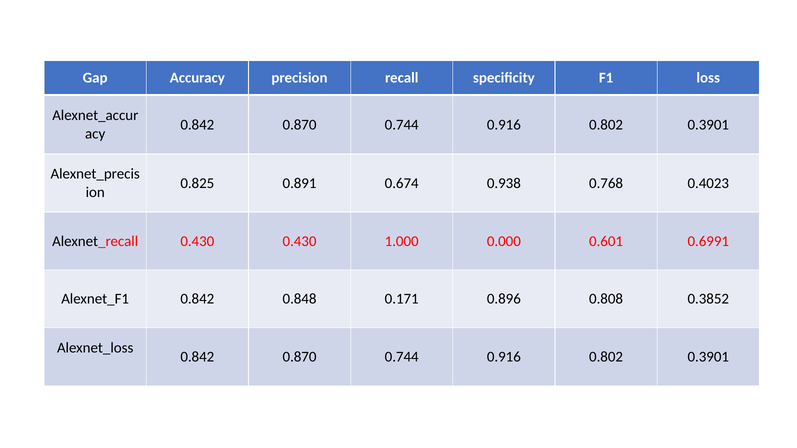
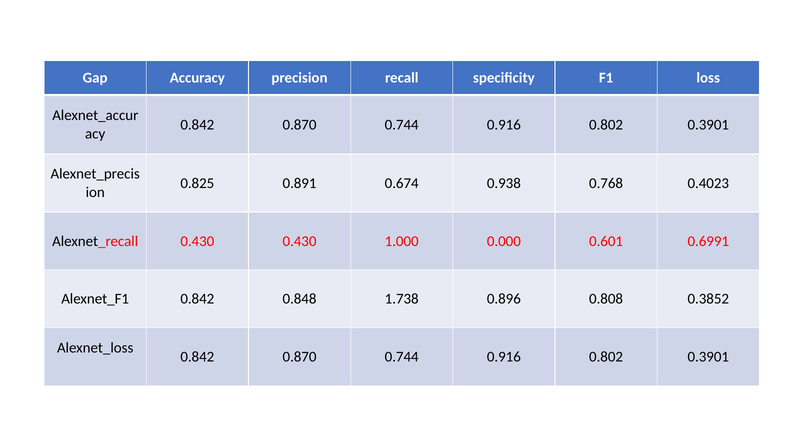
0.171: 0.171 -> 1.738 (402, 299)
